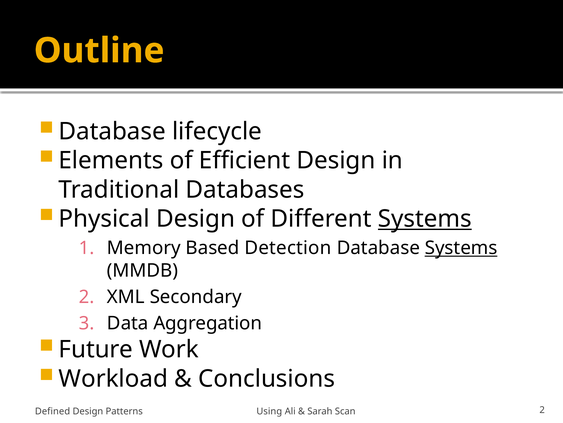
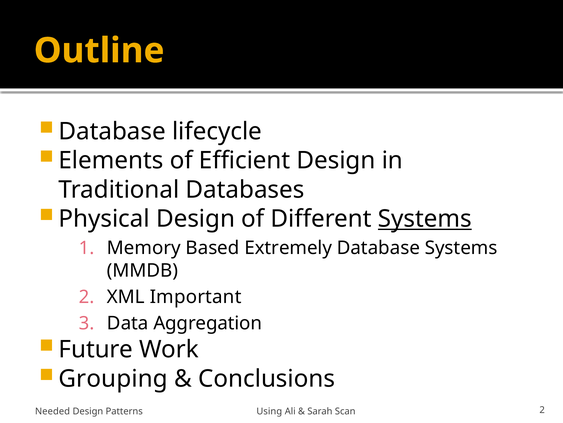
Detection: Detection -> Extremely (288, 248)
Systems underline: present -> none (461, 248)
Secondary: Secondary -> Important (196, 296)
Workload: Workload -> Grouping (113, 378)
Defined: Defined -> Needed (53, 411)
